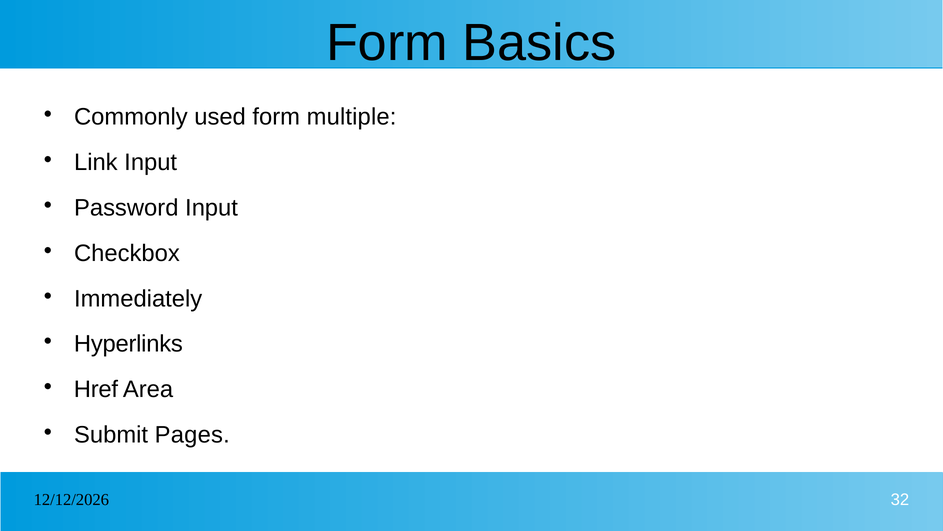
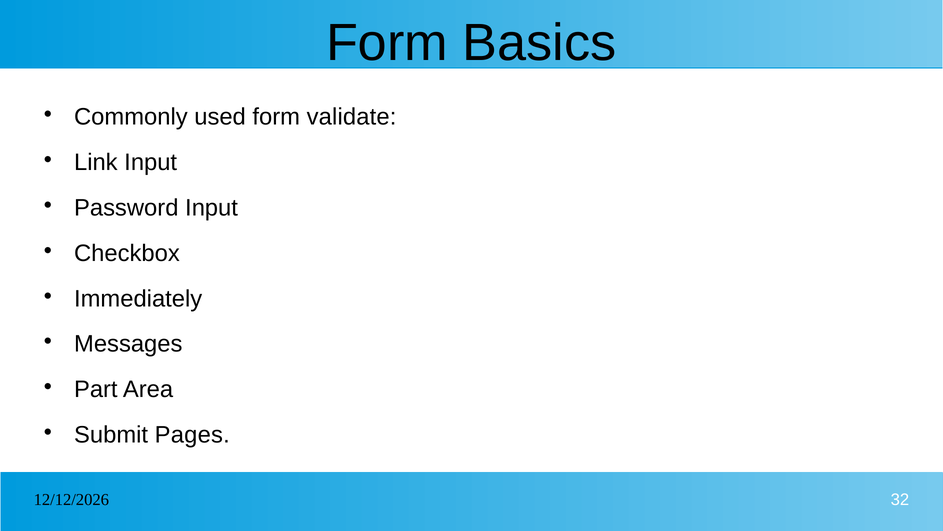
multiple: multiple -> validate (352, 117)
Hyperlinks: Hyperlinks -> Messages (128, 344)
Href: Href -> Part (96, 389)
